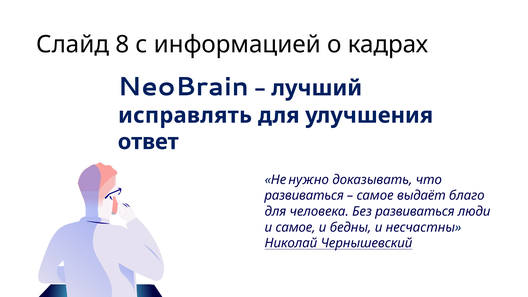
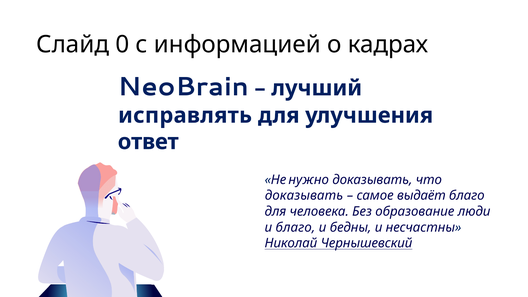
8: 8 -> 0 (122, 44)
развиваться: развиваться -> доказывать (304, 196)
Без развиваться: развиваться -> образование (415, 211)
и самое: самое -> благо (295, 227)
